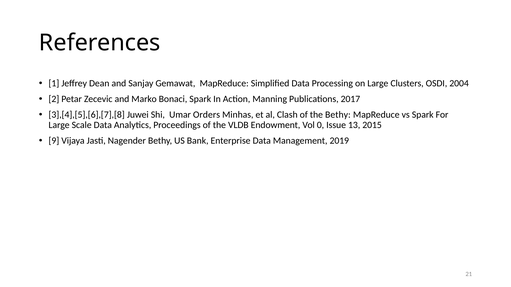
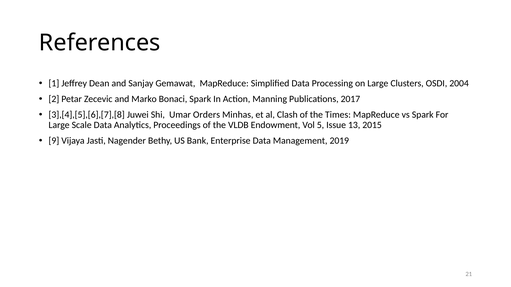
the Bethy: Bethy -> Times (338, 115)
0: 0 -> 5 (321, 125)
